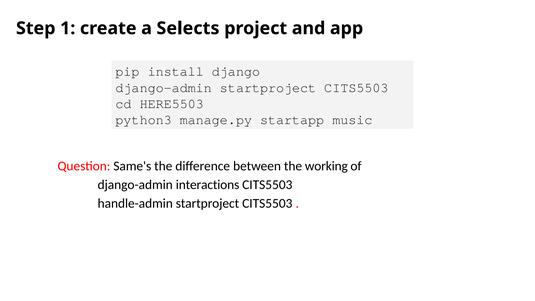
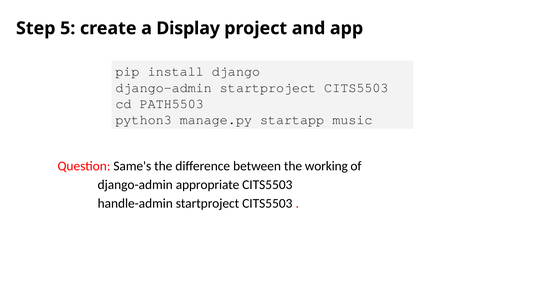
1: 1 -> 5 (68, 28)
Selects: Selects -> Display (188, 28)
HERE5503: HERE5503 -> PATH5503 (172, 104)
interactions: interactions -> appropriate (208, 185)
